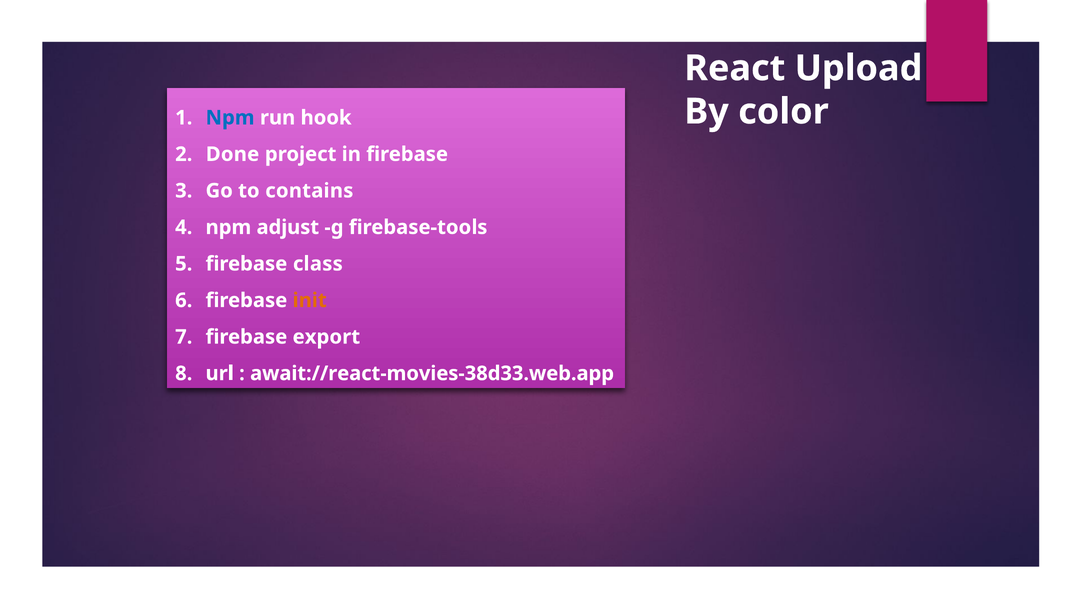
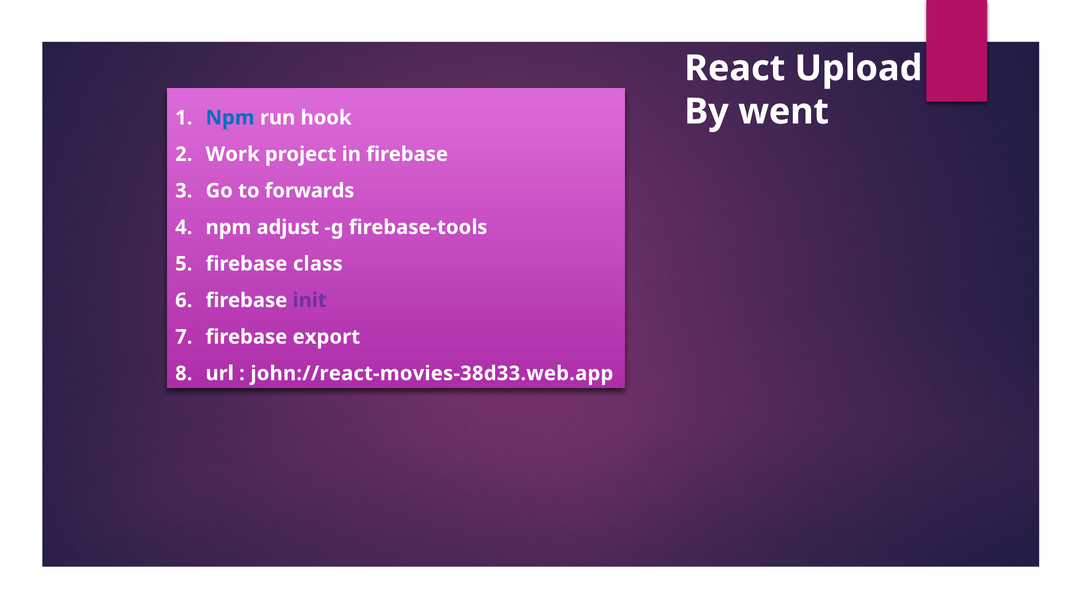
color: color -> went (784, 112)
Done: Done -> Work (233, 154)
contains: contains -> forwards (310, 191)
init colour: orange -> purple (310, 300)
await://react-movies-38d33.web.app: await://react-movies-38d33.web.app -> john://react-movies-38d33.web.app (432, 373)
